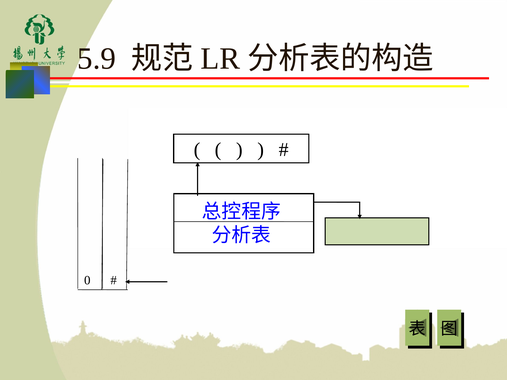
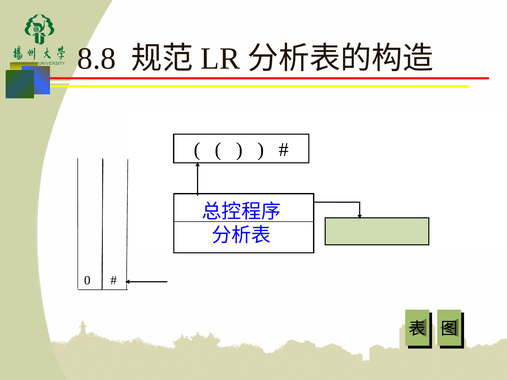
5.9: 5.9 -> 8.8 (97, 59)
